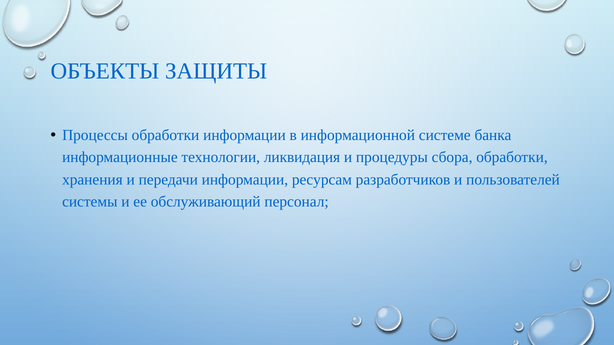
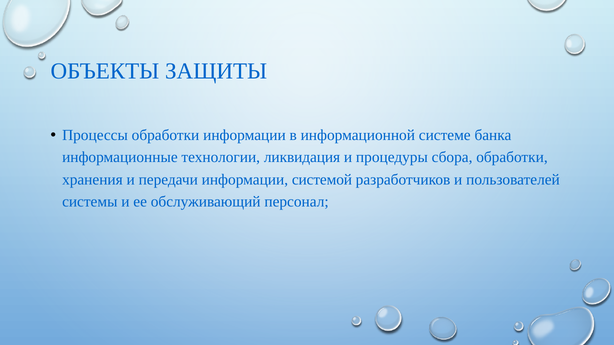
ресурсам: ресурсам -> системой (322, 180)
